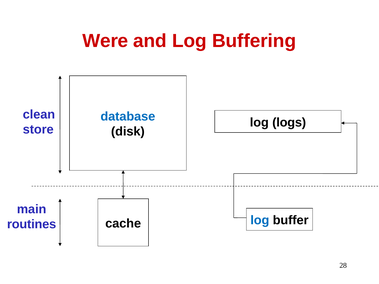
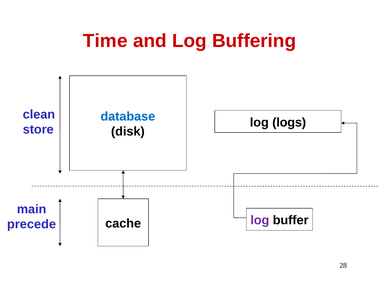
Were: Were -> Time (105, 41)
log colour: blue -> purple (260, 220)
routines: routines -> precede (32, 224)
